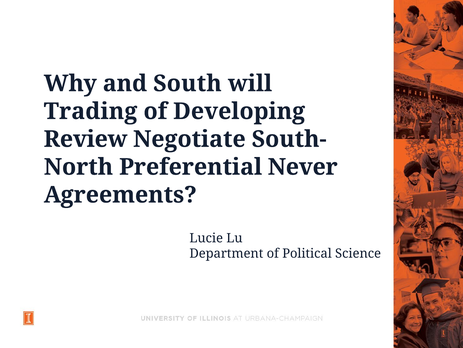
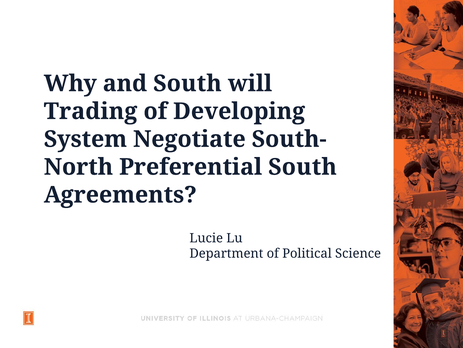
Review: Review -> System (85, 139)
Preferential Never: Never -> South (302, 167)
